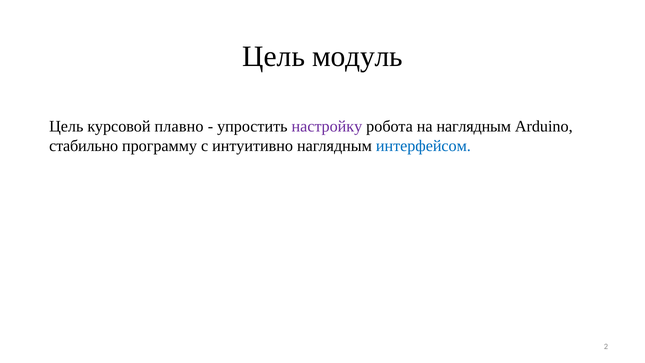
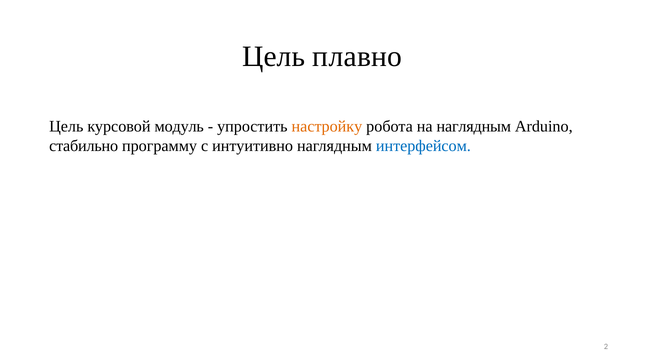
модуль: модуль -> плавно (357, 56)
плавно: плавно -> модуль (179, 127)
настройку colour: purple -> orange (327, 127)
